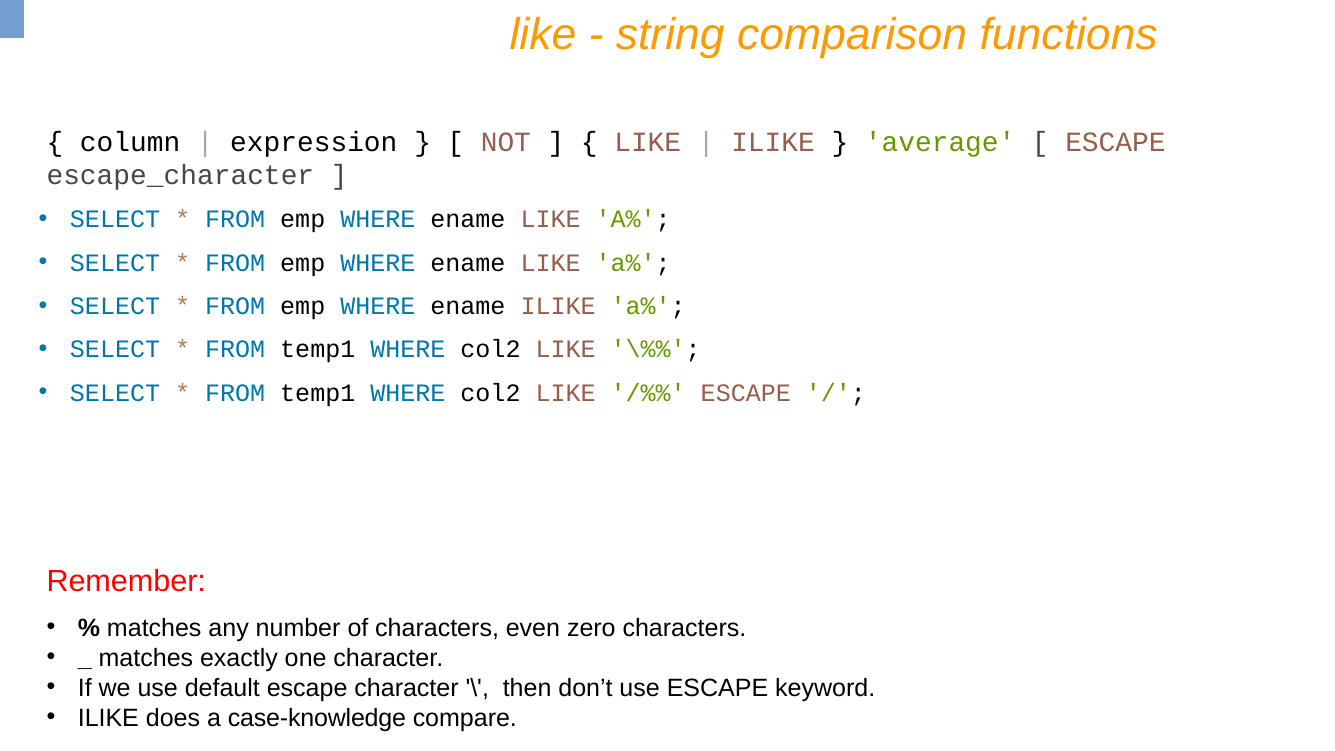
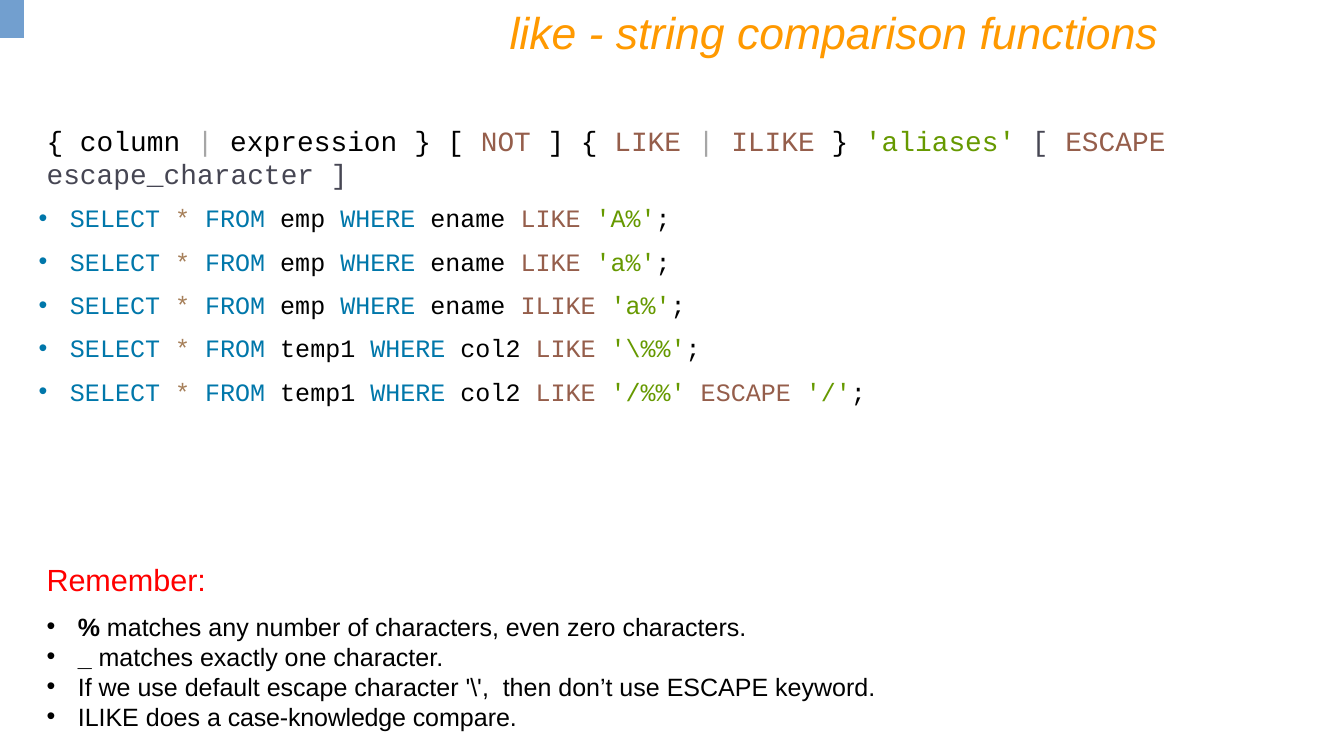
average: average -> aliases (940, 142)
